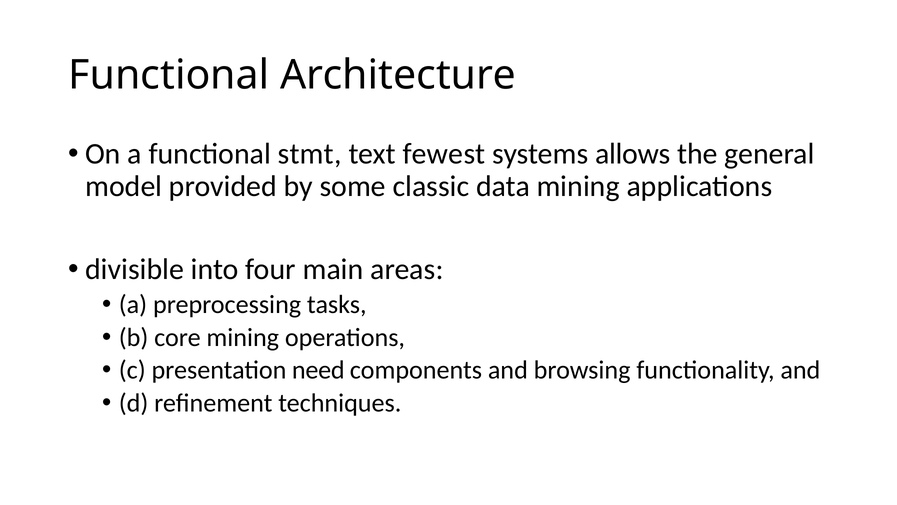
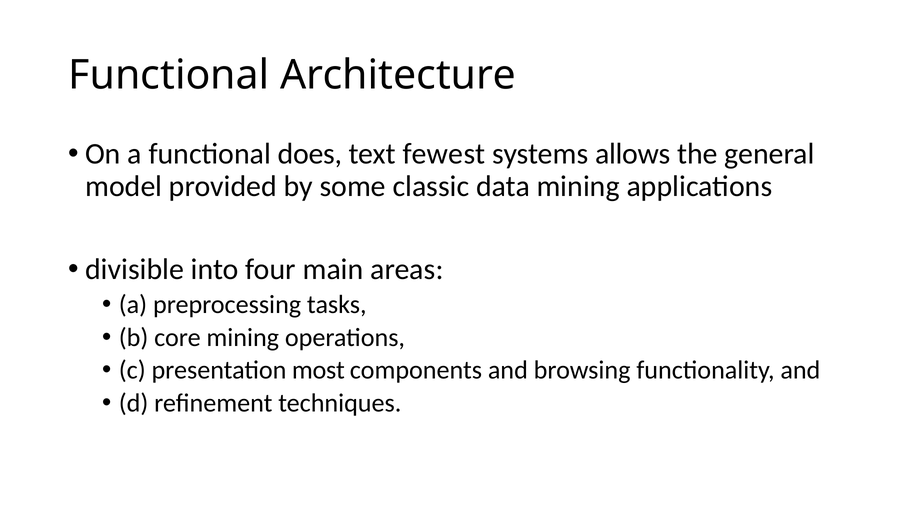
stmt: stmt -> does (310, 154)
need: need -> most (318, 370)
